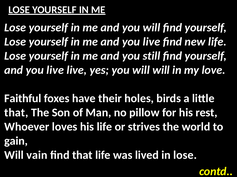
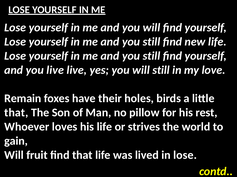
live: live -> still (151, 42)
will will: will -> still (161, 70)
Faithful: Faithful -> Remain (23, 99)
vain: vain -> fruit (37, 156)
